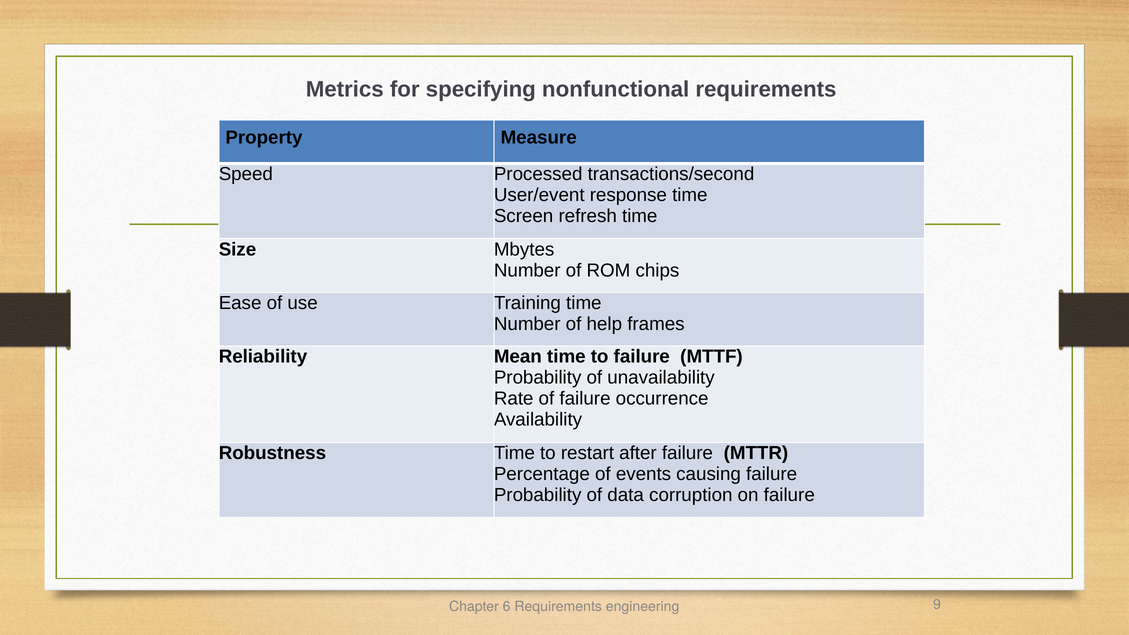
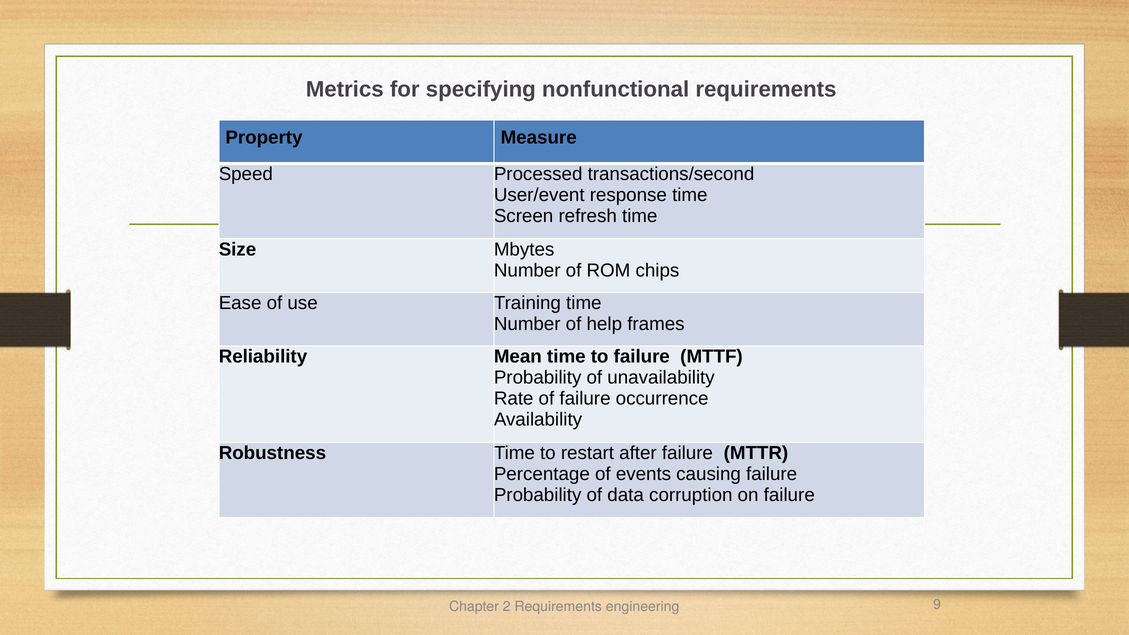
6: 6 -> 2 (507, 606)
